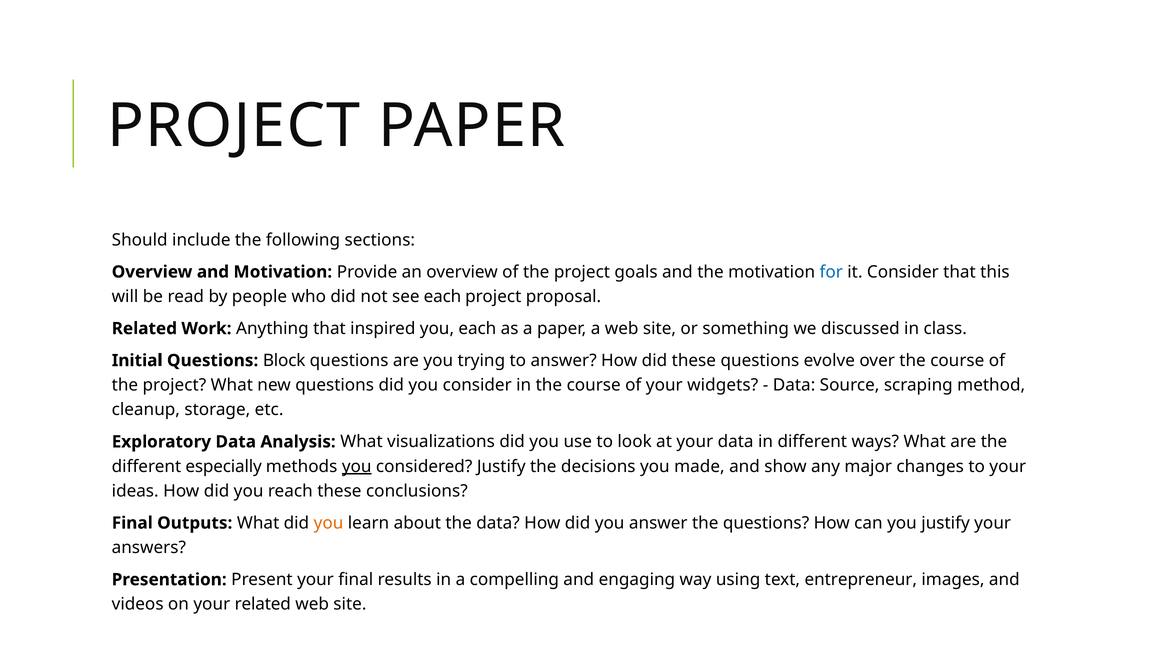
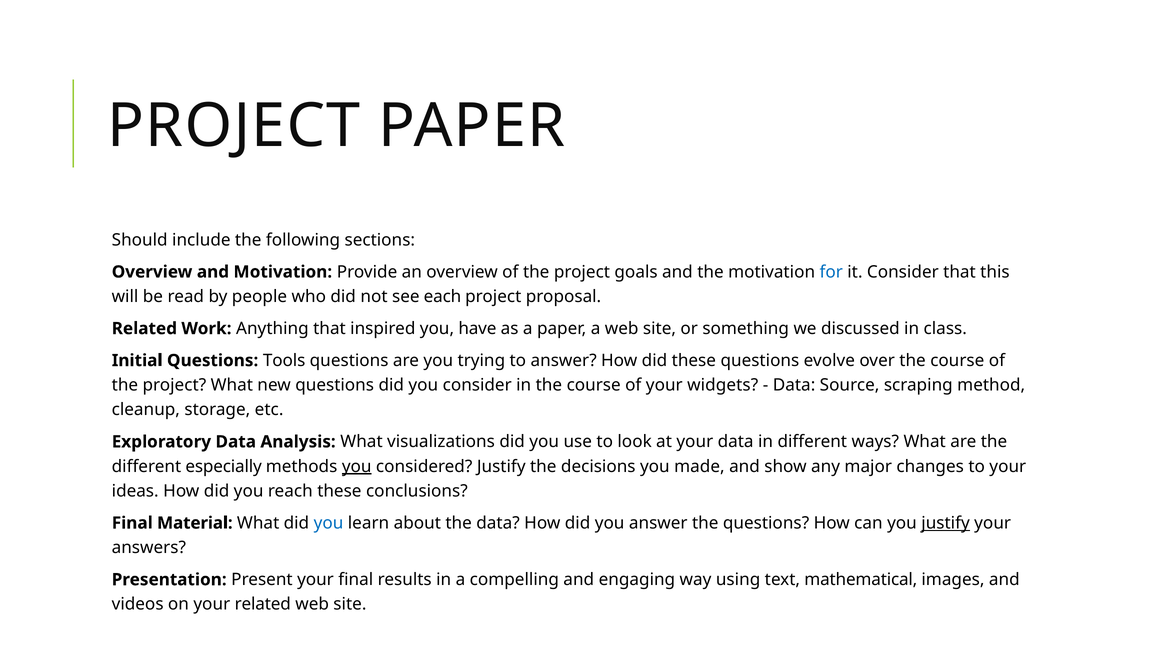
you each: each -> have (477, 328)
Block: Block -> Tools (284, 360)
Outputs: Outputs -> Material (195, 523)
you colour: orange -> blue (329, 523)
justify underline: none -> present (946, 523)
entrepreneur: entrepreneur -> mathematical (861, 579)
